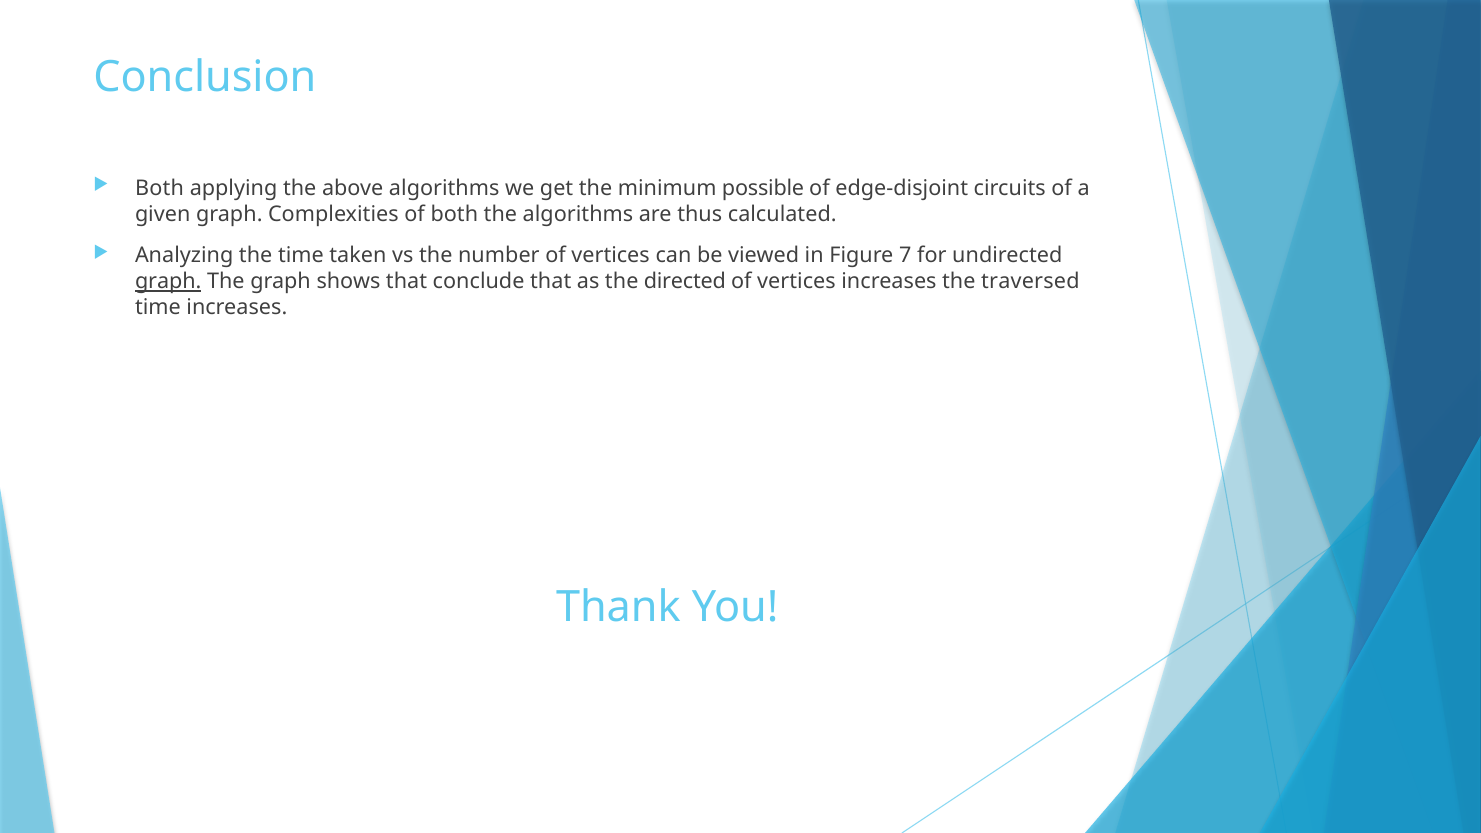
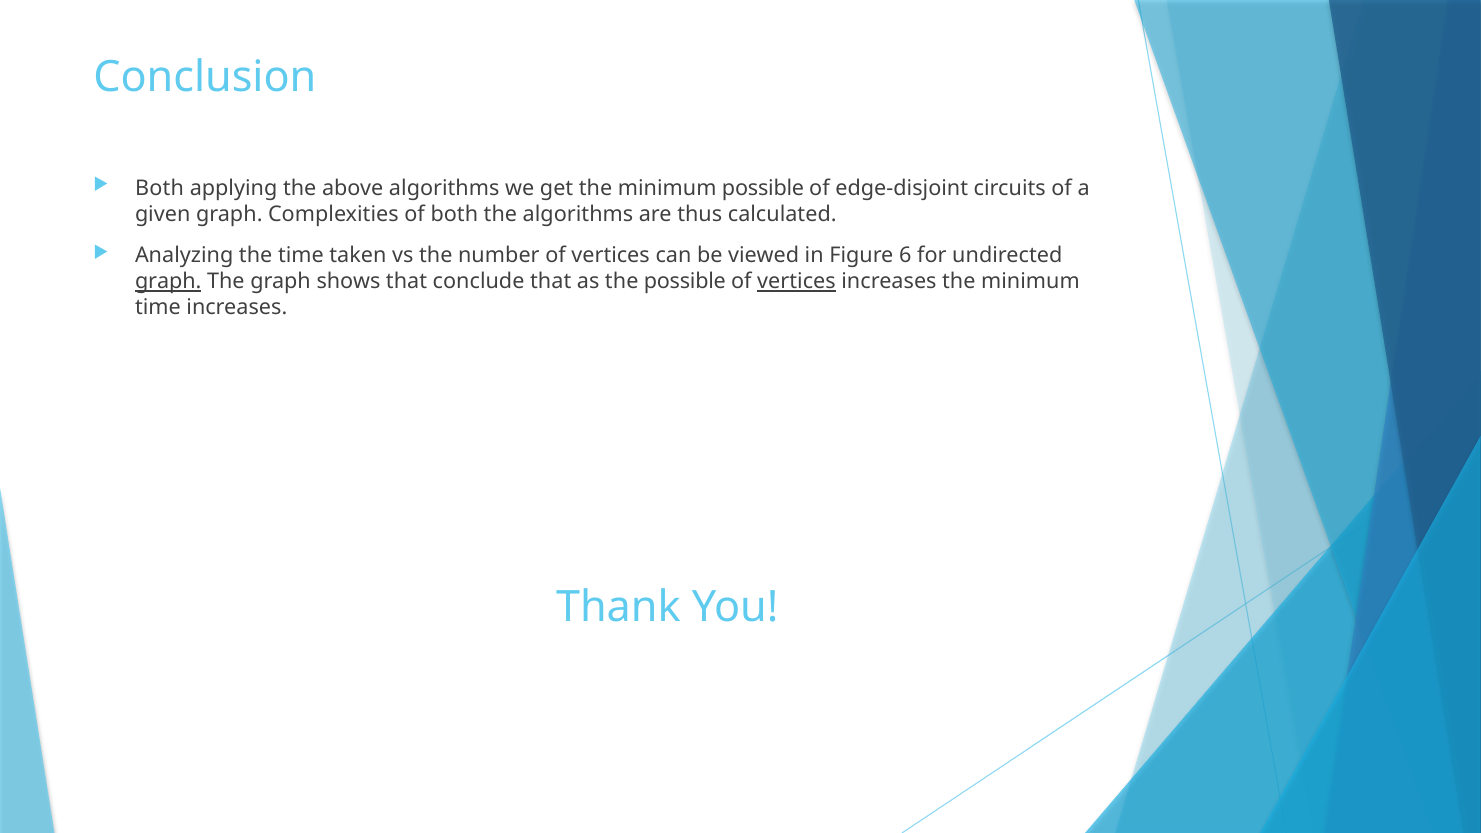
7: 7 -> 6 (905, 256)
the directed: directed -> possible (685, 282)
vertices underline: none -> present (796, 282)
increases the traversed: traversed -> minimum (1030, 282)
